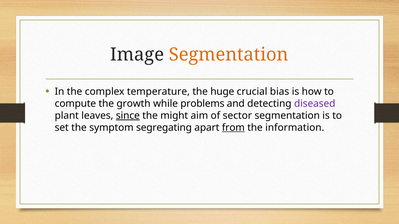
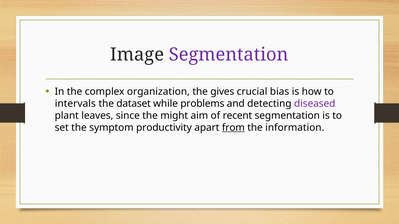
Segmentation colour: orange -> purple (229, 55)
temperature: temperature -> organization (158, 92)
huge: huge -> gives (222, 92)
compute: compute -> intervals (75, 104)
growth: growth -> dataset (134, 104)
since underline: present -> none (128, 116)
sector: sector -> recent (237, 116)
segregating: segregating -> productivity (164, 128)
